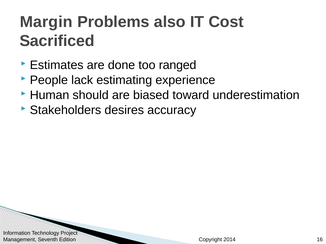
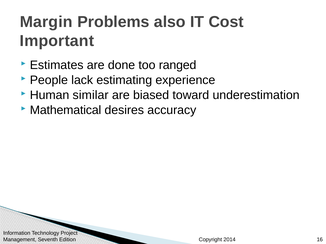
Sacrificed: Sacrificed -> Important (57, 41)
should: should -> similar (91, 95)
Stakeholders: Stakeholders -> Mathematical (66, 110)
